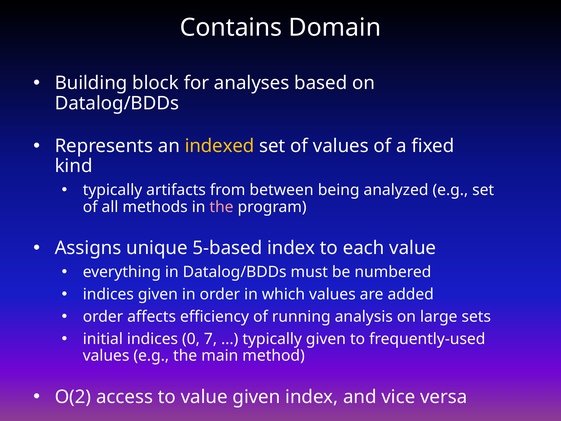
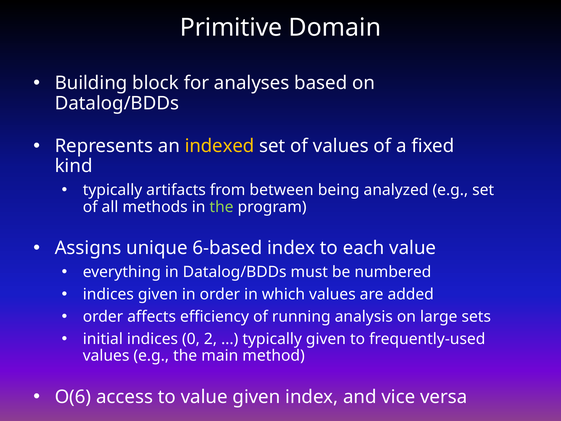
Contains: Contains -> Primitive (231, 27)
the colour: pink -> light green (221, 207)
5-based: 5-based -> 6-based (227, 248)
7: 7 -> 2 (210, 339)
O(2: O(2 -> O(6 (73, 397)
